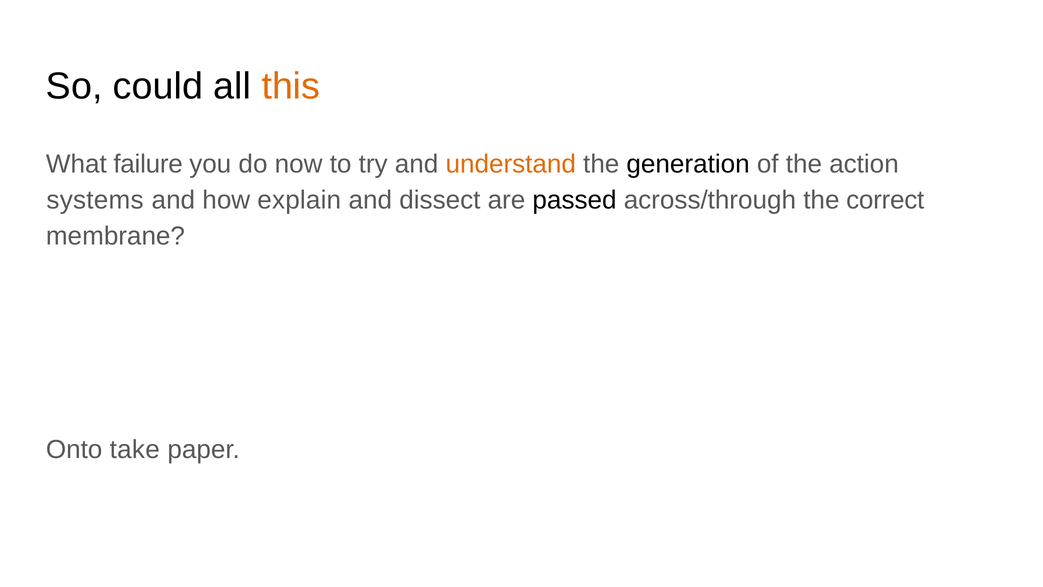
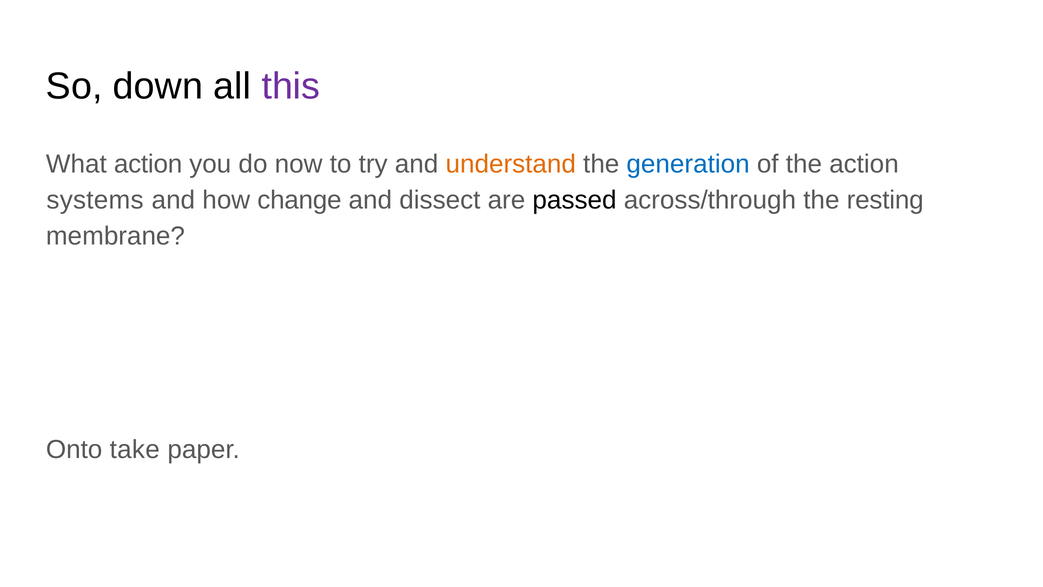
could: could -> down (158, 86)
this colour: orange -> purple (291, 86)
What failure: failure -> action (148, 164)
generation colour: black -> blue (688, 164)
explain: explain -> change (299, 200)
correct: correct -> resting (885, 200)
